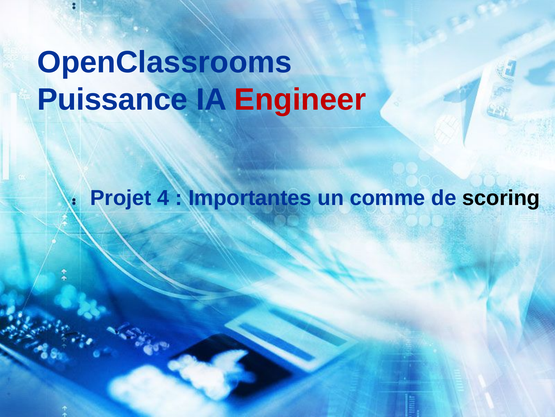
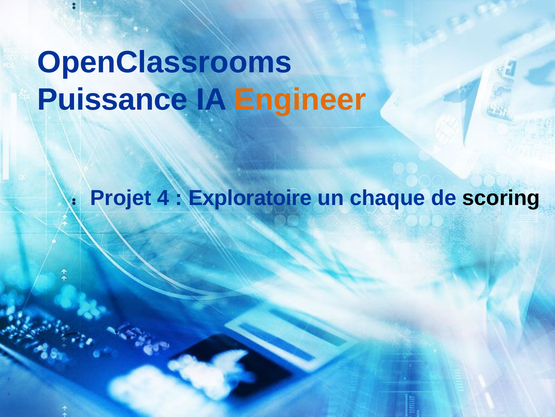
Engineer colour: red -> orange (300, 99)
Importantes: Importantes -> Exploratoire (250, 198)
comme: comme -> chaque (388, 198)
